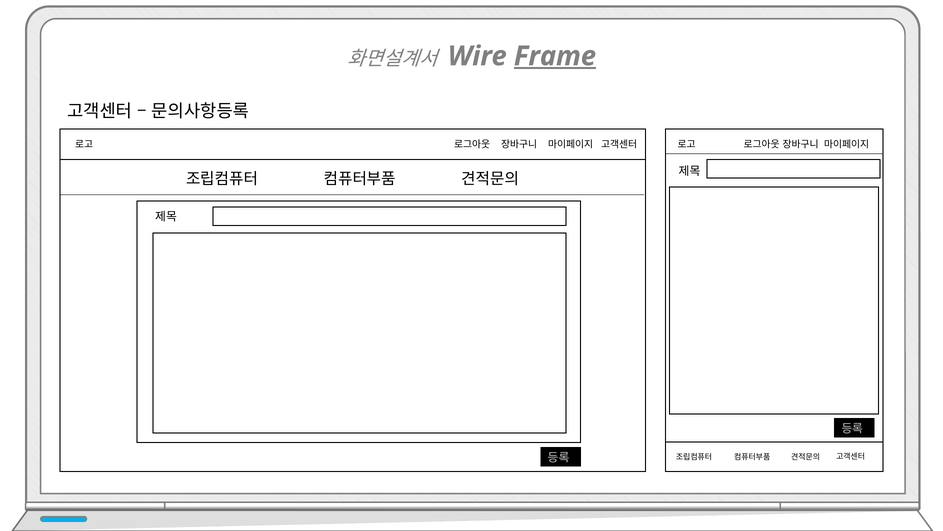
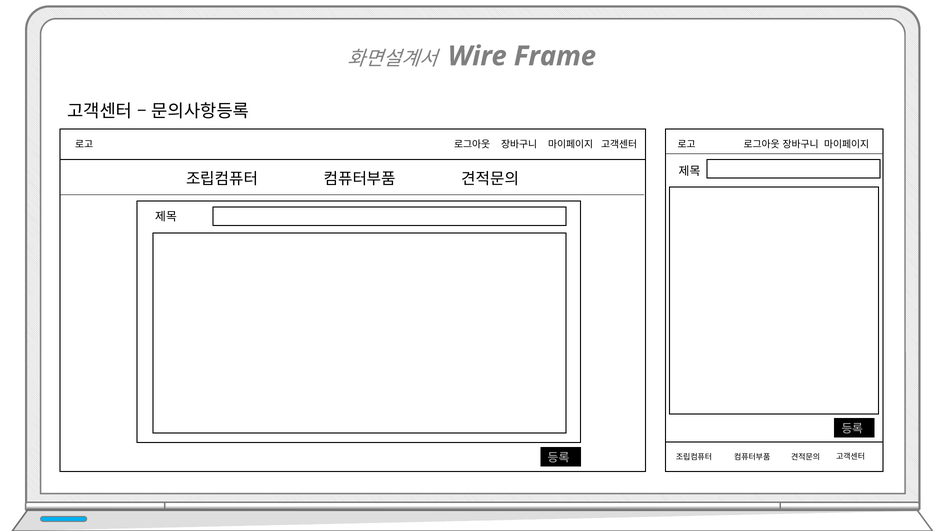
Frame underline: present -> none (555, 56)
